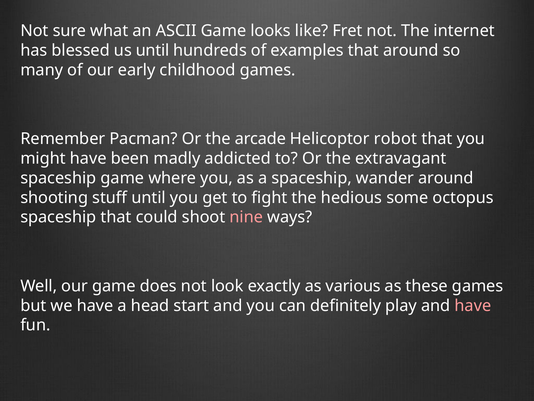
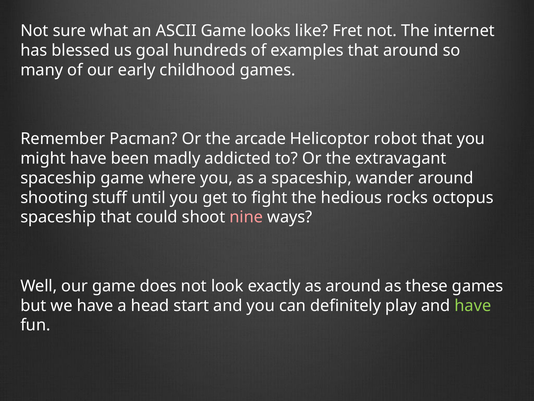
us until: until -> goal (153, 50)
some: some -> rocks (407, 197)
as various: various -> around (353, 286)
have colour: pink -> light green (473, 305)
